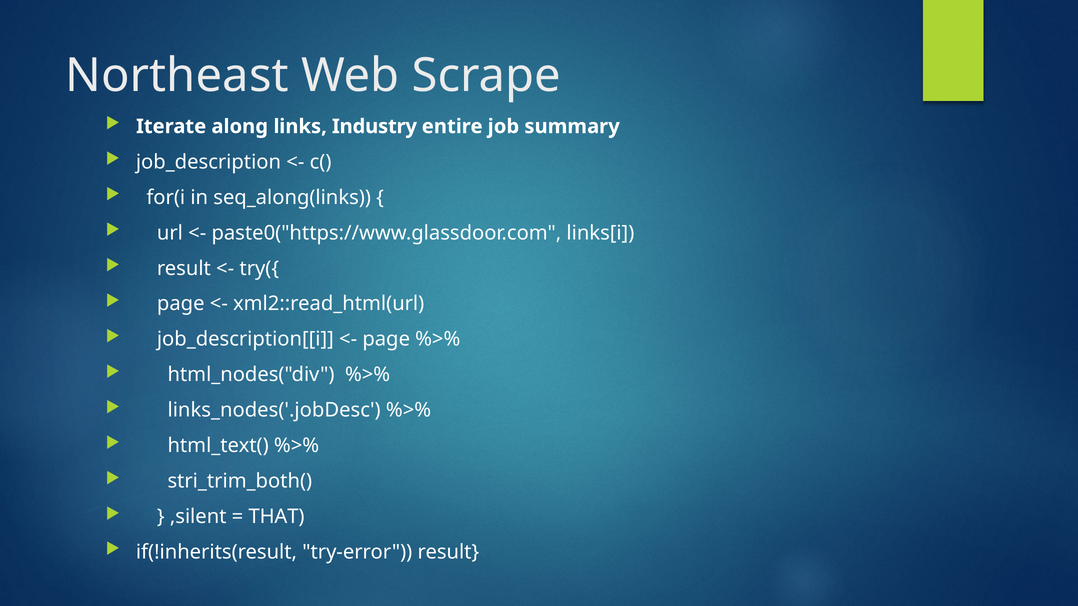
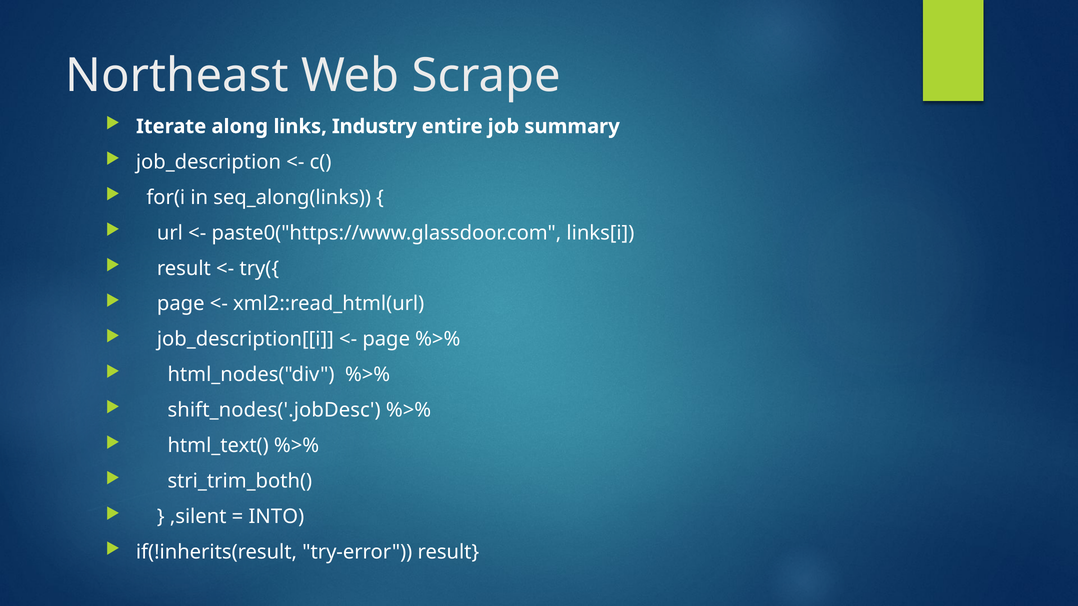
links_nodes('.jobDesc: links_nodes('.jobDesc -> shift_nodes('.jobDesc (274, 410)
THAT: THAT -> INTO (276, 517)
